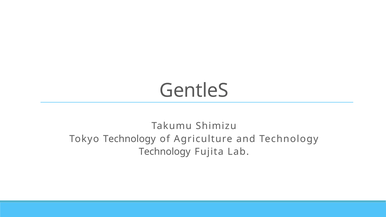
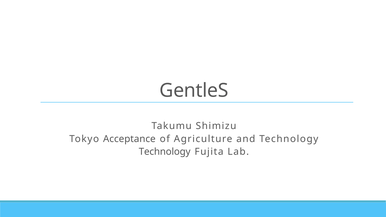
Tokyo Technology: Technology -> Acceptance (129, 139)
